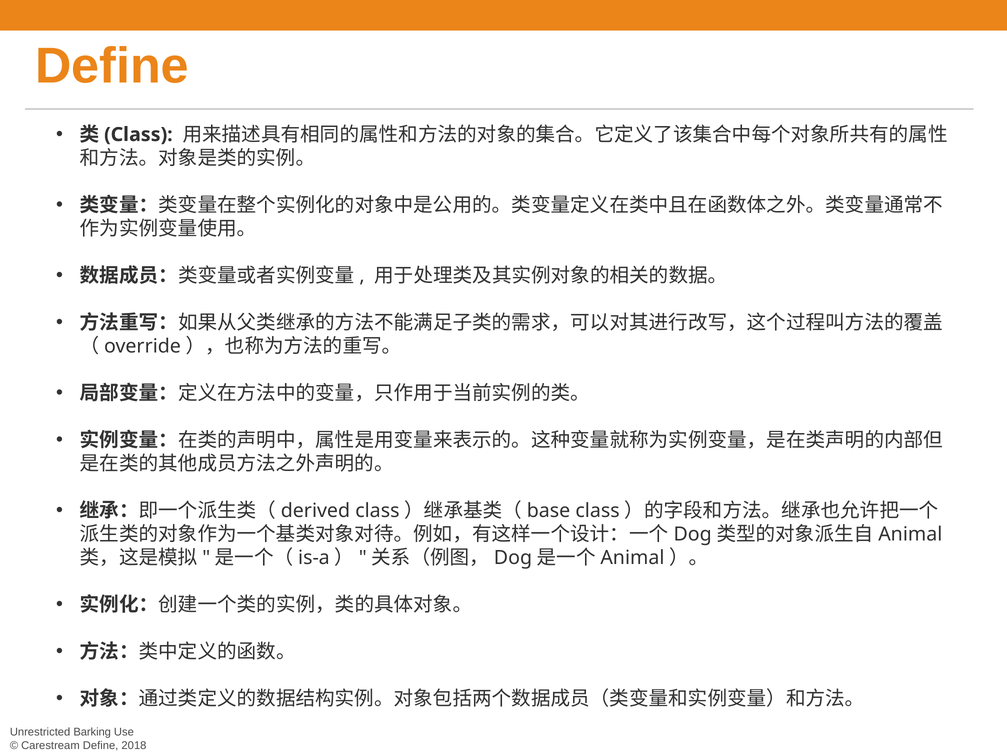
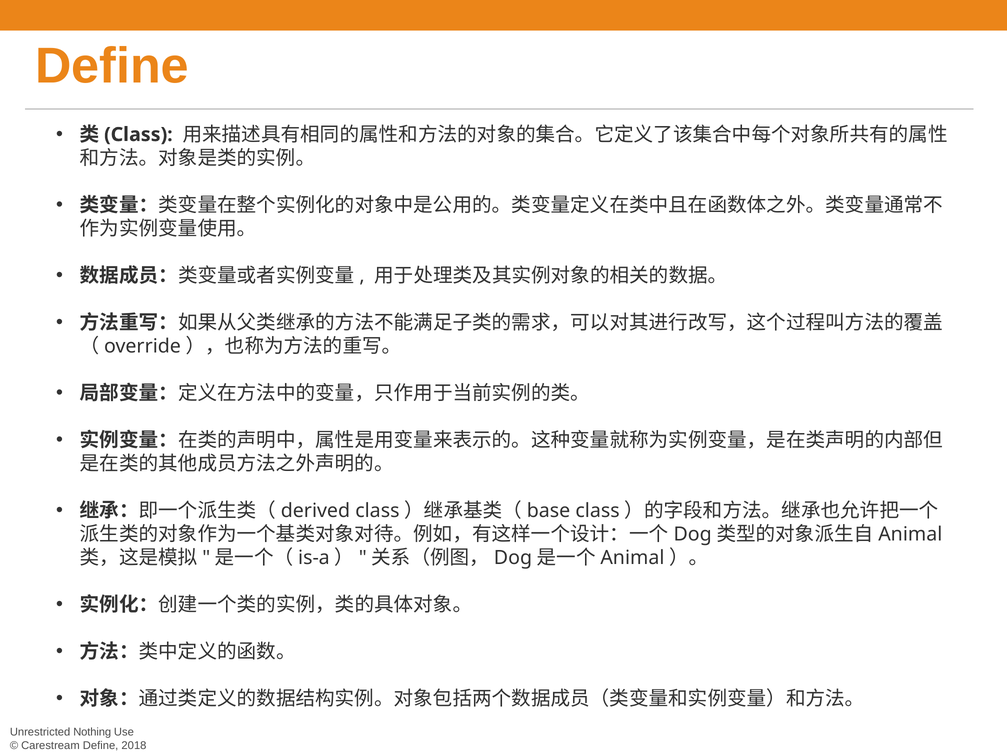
Barking: Barking -> Nothing (92, 732)
